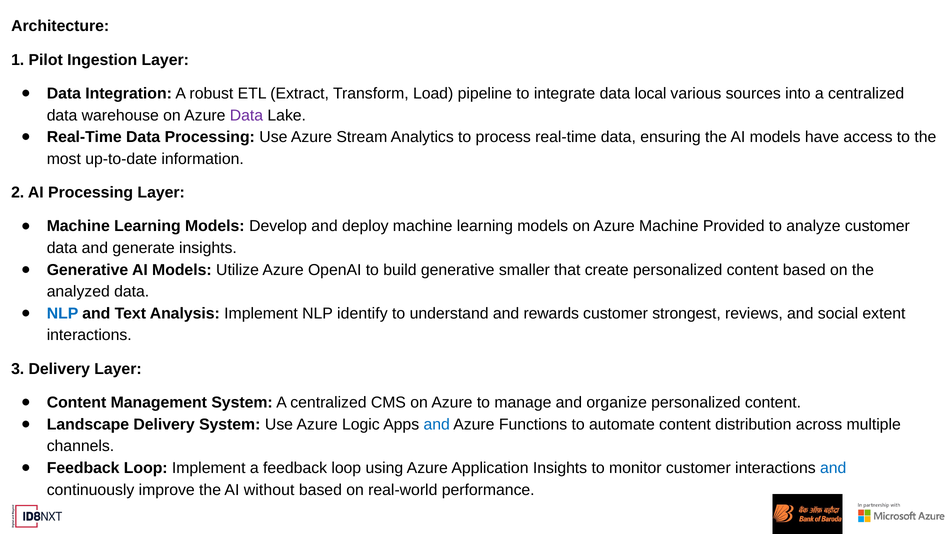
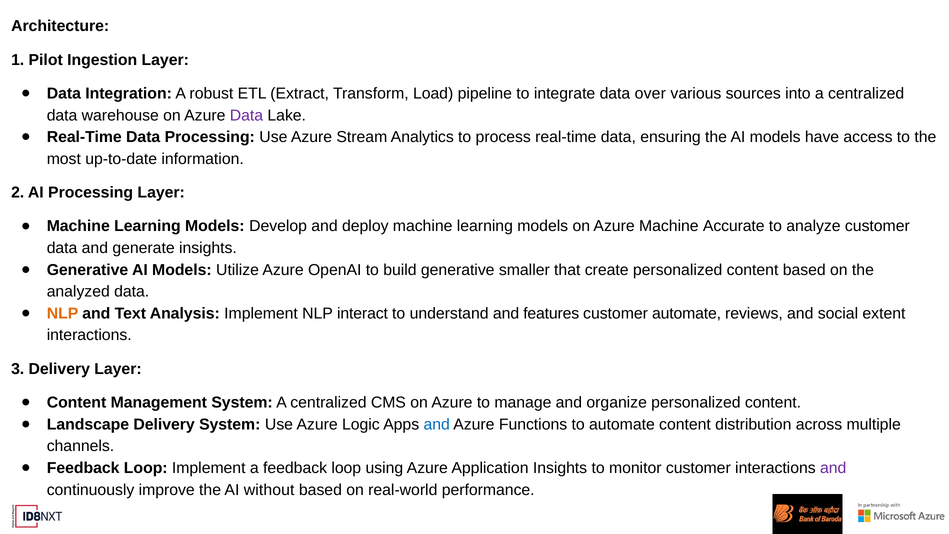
local: local -> over (650, 93)
Provided: Provided -> Accurate (734, 226)
NLP colour: blue -> orange (63, 313)
identify: identify -> interact (362, 313)
rewards: rewards -> features (551, 313)
customer strongest: strongest -> automate (687, 313)
and colour: blue -> purple (833, 468)
